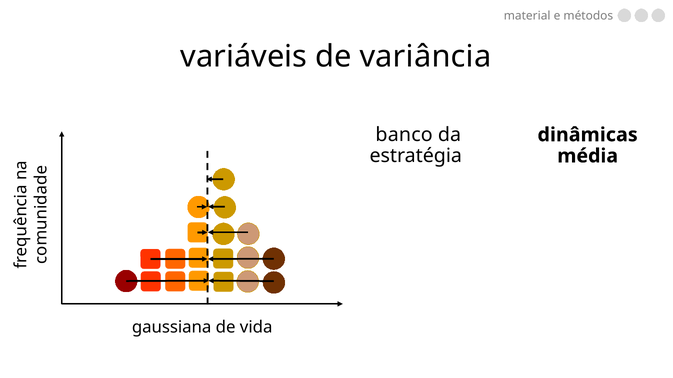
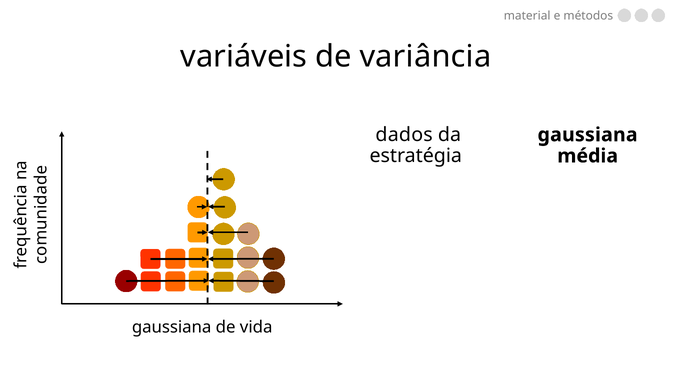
banco: banco -> dados (404, 135)
dinâmicas: dinâmicas -> gaussiana (588, 135)
